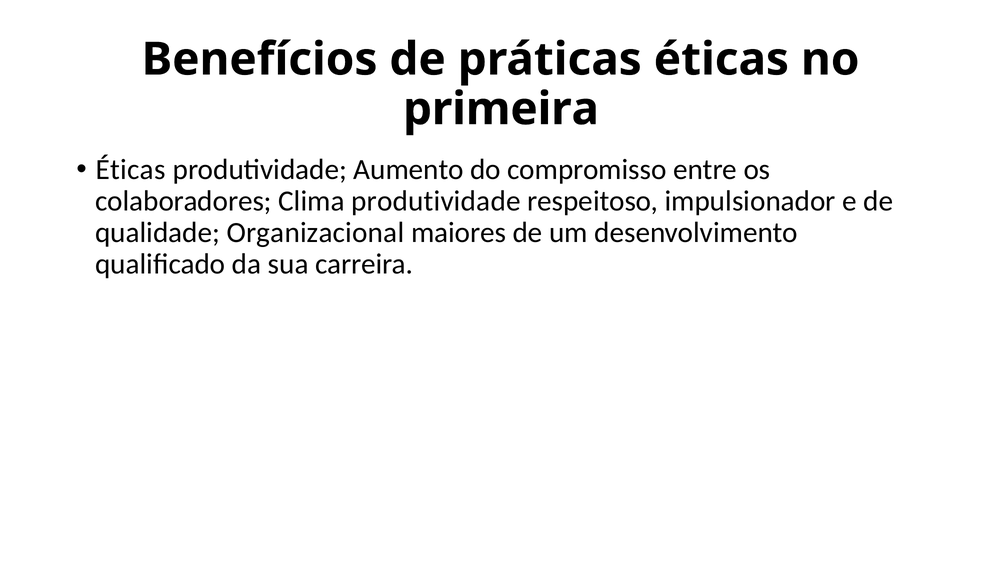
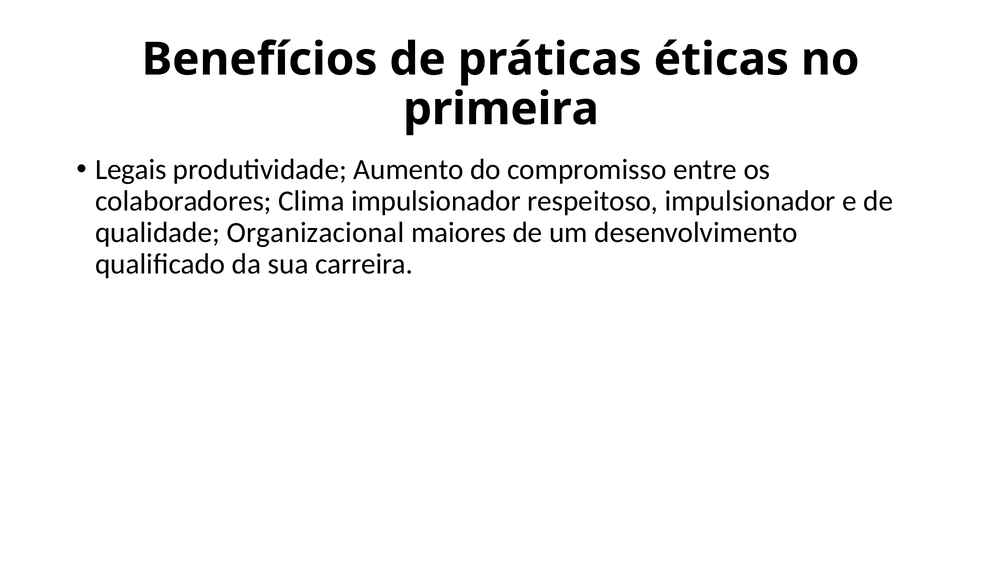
Éticas: Éticas -> Legais (131, 169)
Clima produtividade: produtividade -> impulsionador (436, 201)
